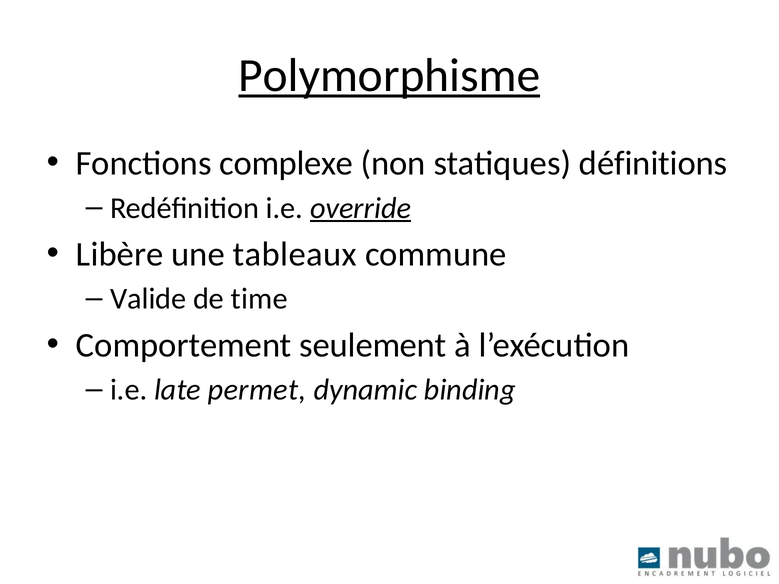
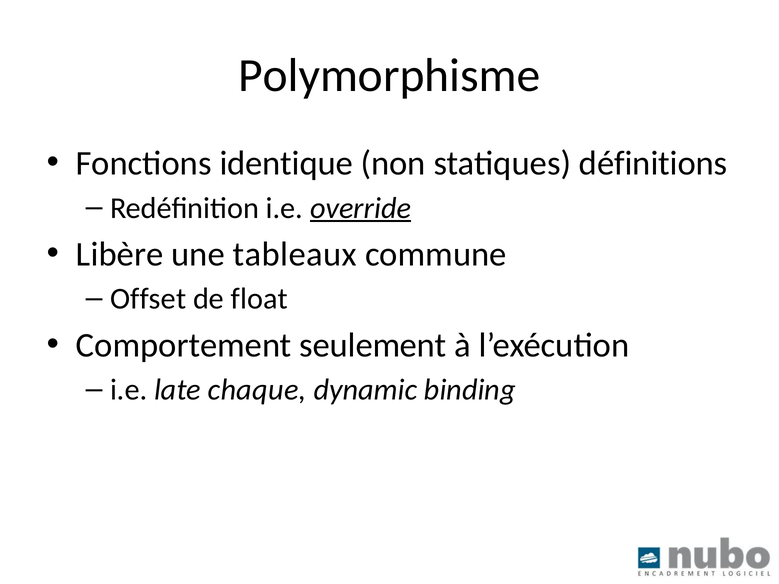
Polymorphisme underline: present -> none (389, 75)
complexe: complexe -> identique (286, 163)
Valide: Valide -> Offset (148, 299)
time: time -> float (259, 299)
permet: permet -> chaque (257, 390)
